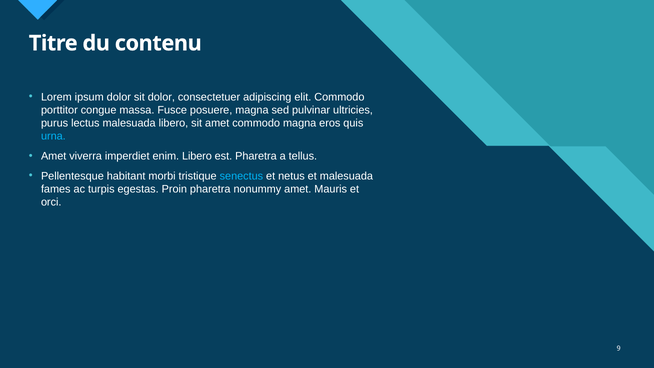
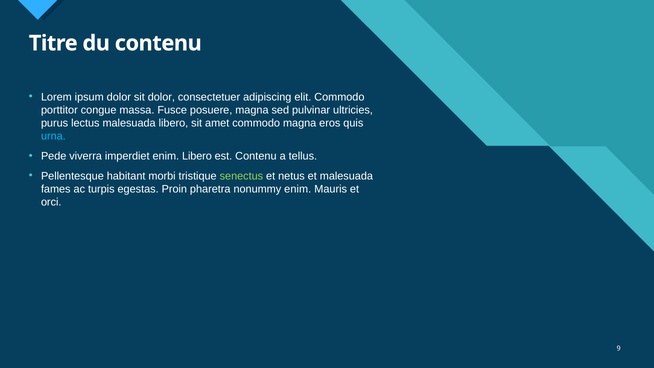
Amet: Amet -> Pede (54, 156)
est Pharetra: Pharetra -> Contenu (256, 156)
senectus colour: light blue -> light green (241, 176)
nonummy amet: amet -> enim (298, 189)
